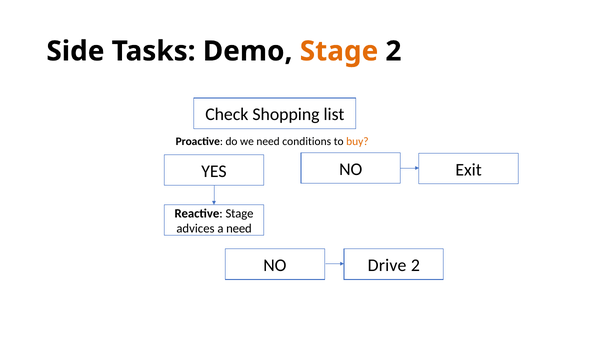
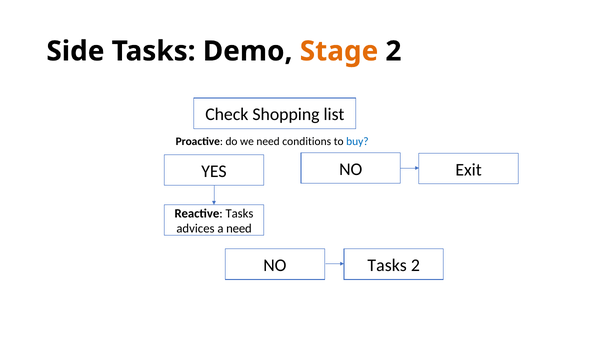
buy colour: orange -> blue (357, 141)
Reactive Stage: Stage -> Tasks (239, 213)
NO Drive: Drive -> Tasks (387, 265)
